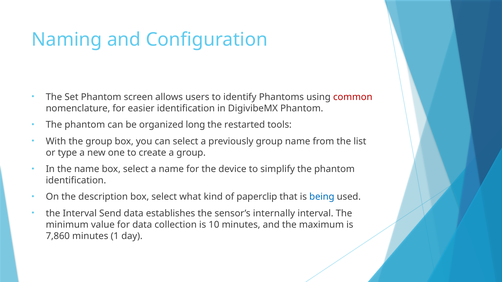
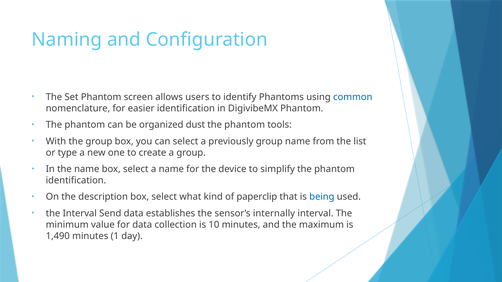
common colour: red -> blue (353, 97)
long: long -> dust (195, 125)
restarted: restarted -> phantom (245, 125)
7,860: 7,860 -> 1,490 (58, 236)
